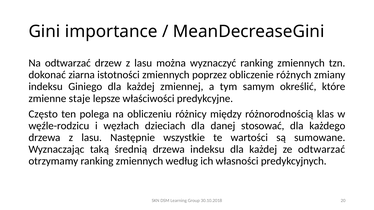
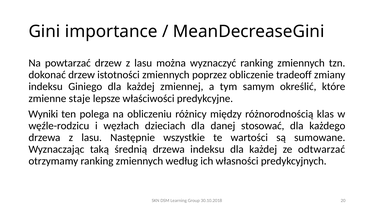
Na odtwarzać: odtwarzać -> powtarzać (68, 63)
dokonać ziarna: ziarna -> drzew (82, 75)
różnych: różnych -> tradeoff (294, 75)
Często: Często -> Wyniki (43, 114)
